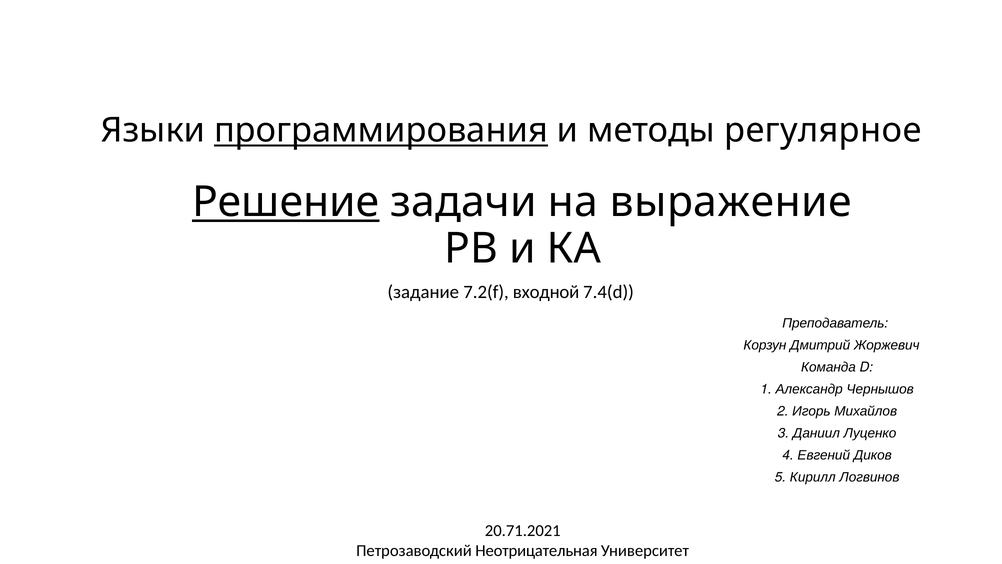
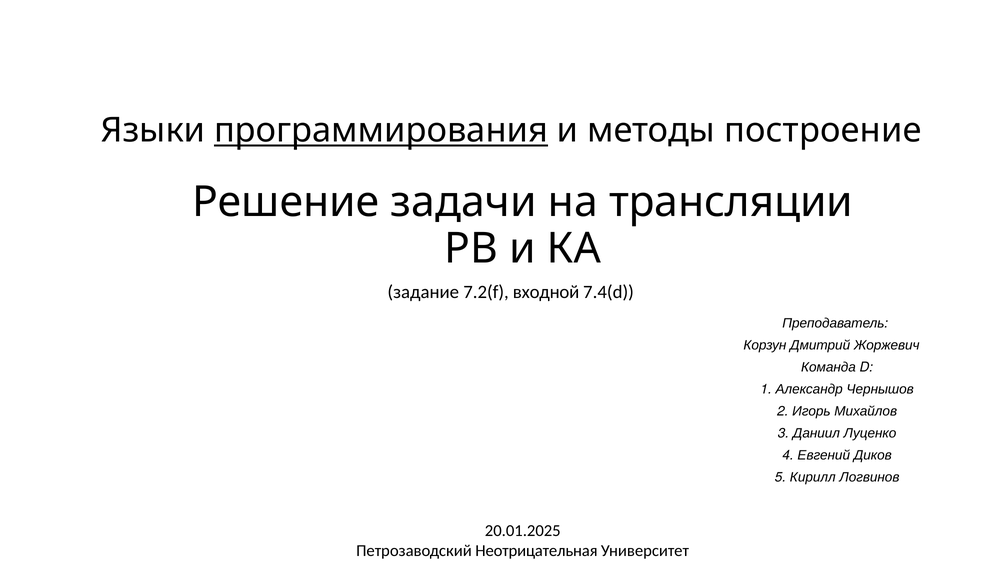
регулярное: регулярное -> построение (823, 130)
Решение underline: present -> none (286, 202)
выражение: выражение -> трансляции (731, 202)
20.71.2021: 20.71.2021 -> 20.01.2025 (523, 530)
